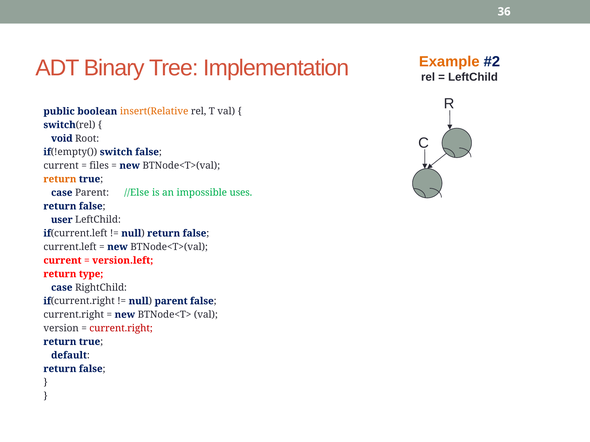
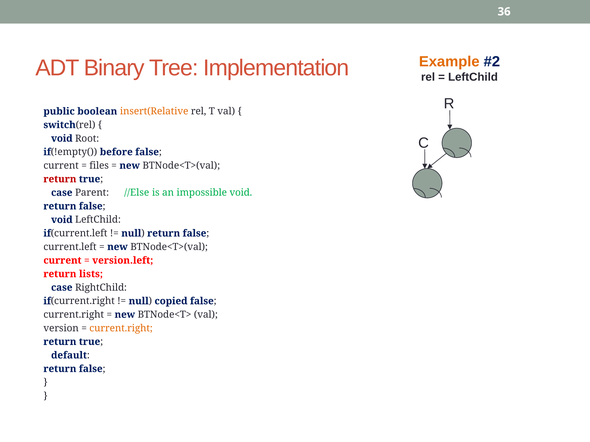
switch: switch -> before (116, 152)
return colour: orange -> red (60, 179)
impossible uses: uses -> void (241, 193)
user: user -> void (62, 220)
type: type -> lists (91, 274)
null parent: parent -> copied (171, 301)
current.right colour: red -> orange (121, 329)
